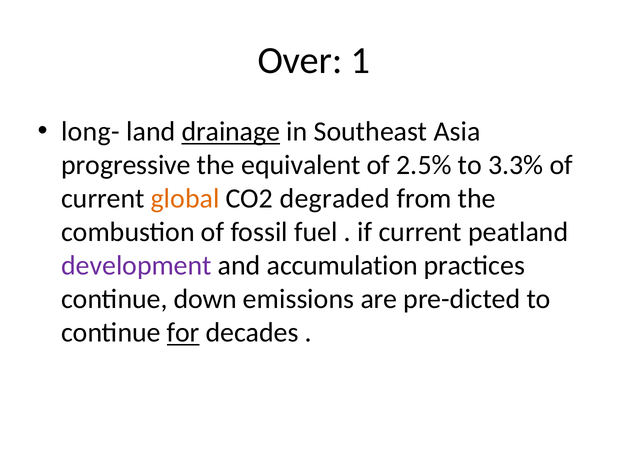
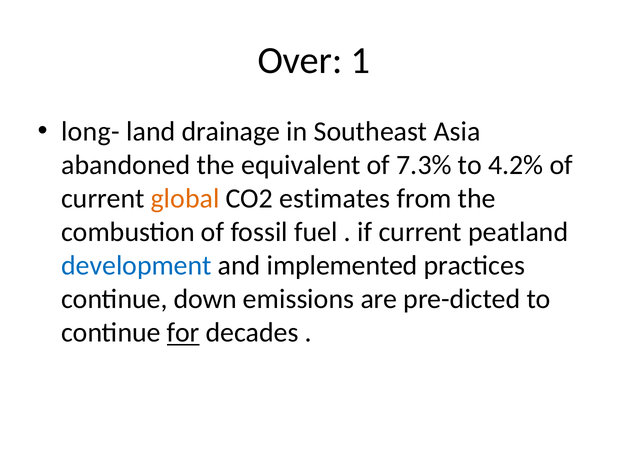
drainage underline: present -> none (231, 132)
progressive: progressive -> abandoned (126, 165)
2.5%: 2.5% -> 7.3% (424, 165)
3.3%: 3.3% -> 4.2% (516, 165)
degraded: degraded -> estimates (335, 199)
development colour: purple -> blue (136, 266)
accumulation: accumulation -> implemented (342, 266)
